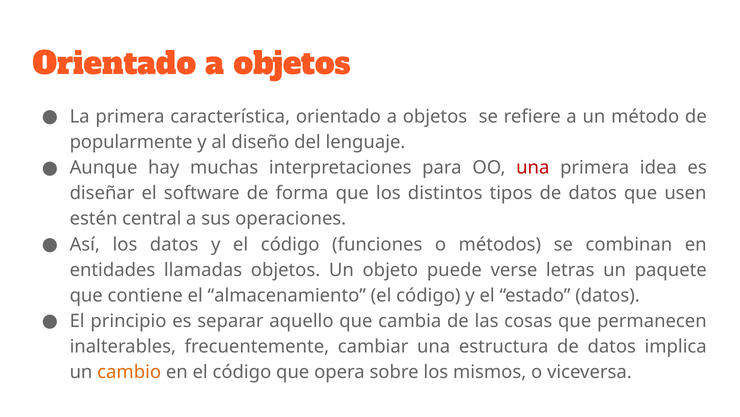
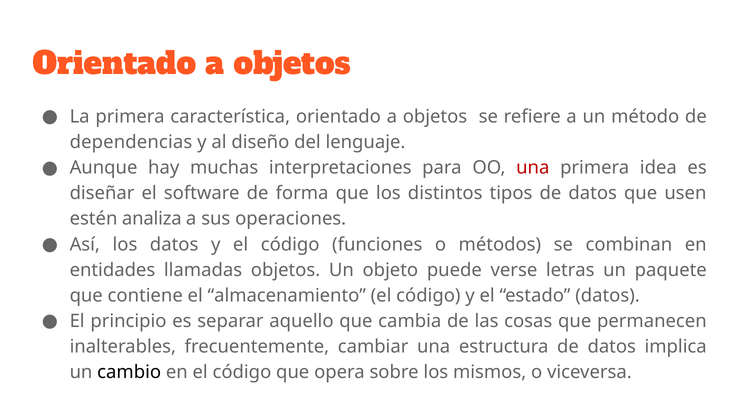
popularmente: popularmente -> dependencias (131, 142)
central: central -> analiza (152, 218)
cambio colour: orange -> black (129, 372)
